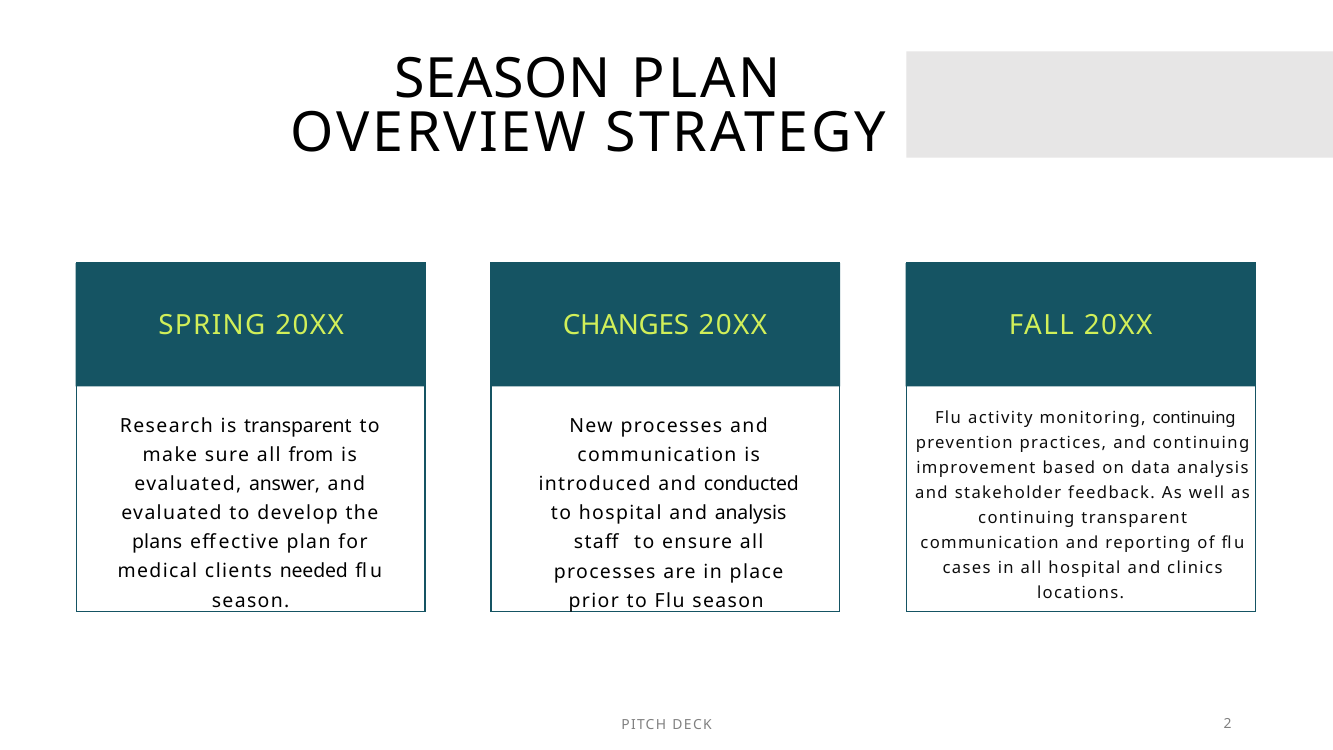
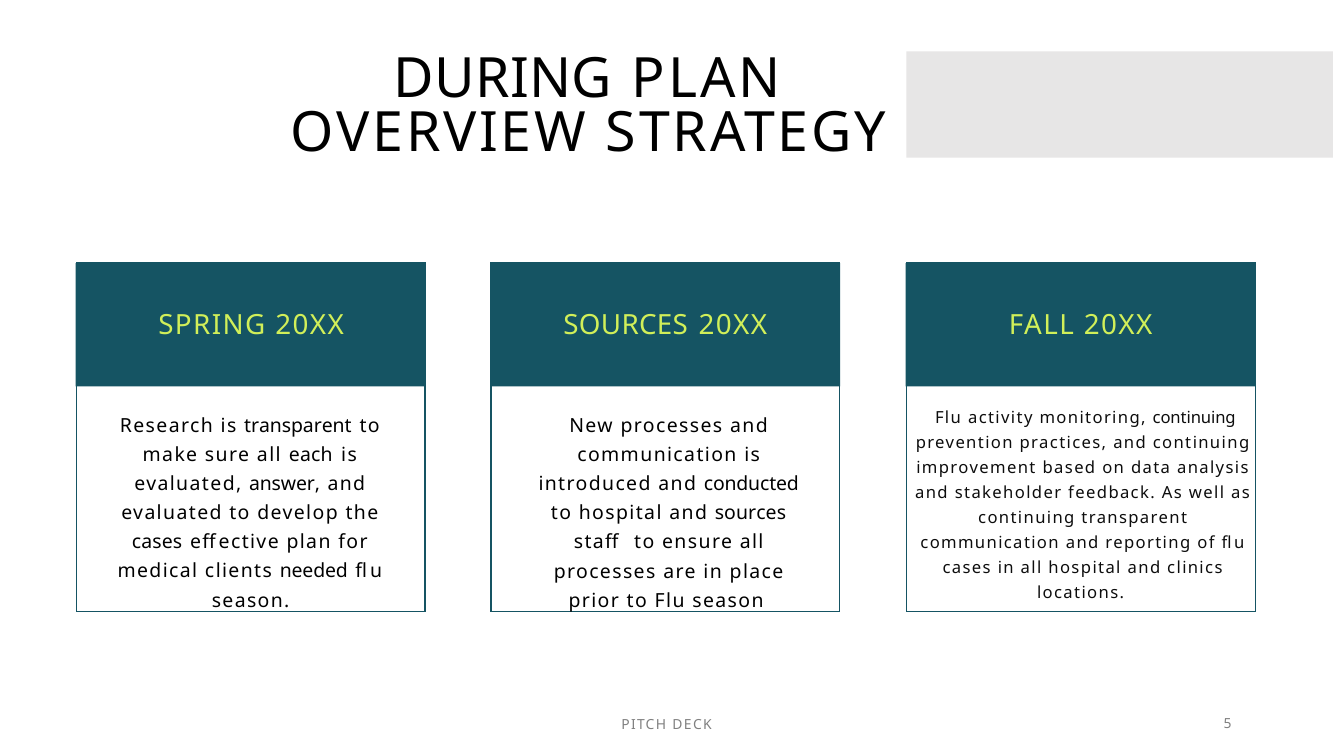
SEASON: SEASON -> DURING (503, 79)
CHANGES: CHANGES -> SOURCES (626, 325)
from: from -> each (311, 455)
and analysis: analysis -> sources (750, 513)
plans: plans -> cases (157, 542)
2: 2 -> 5 (1227, 723)
